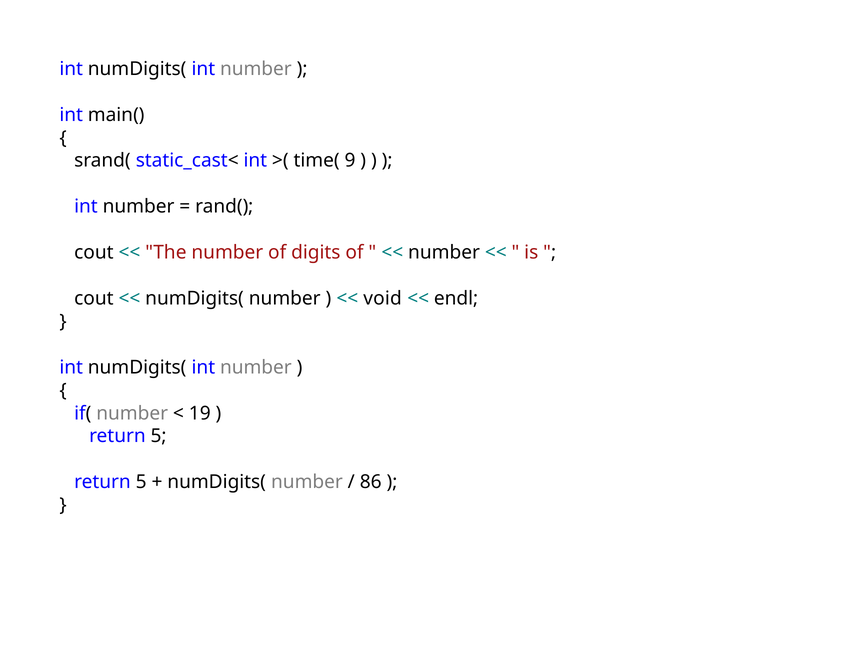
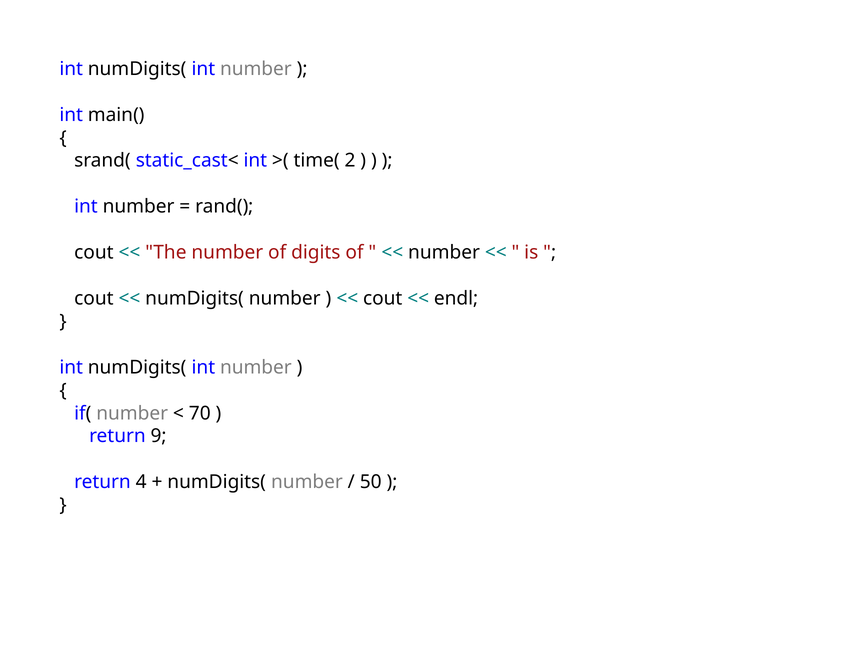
9: 9 -> 2 (350, 161)
void: void -> cout (383, 298)
19: 19 -> 70 (200, 413)
5: 5 -> 9 (159, 436)
5: 5 -> 4 (141, 482)
86: 86 -> 50 (371, 482)
